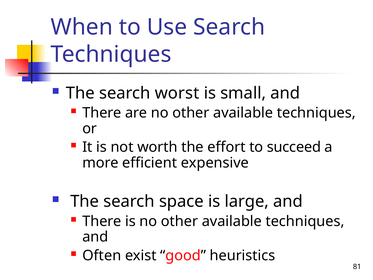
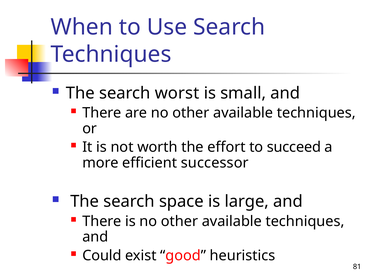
expensive: expensive -> successor (215, 163)
Often: Often -> Could (102, 255)
